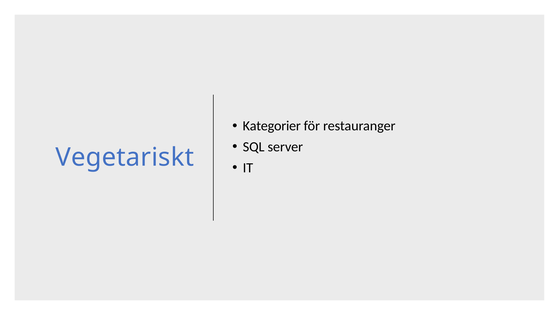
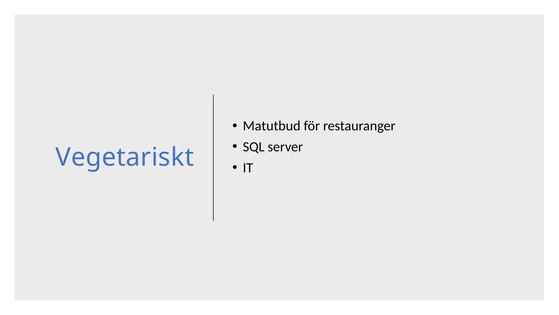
Kategorier: Kategorier -> Matutbud (272, 126)
